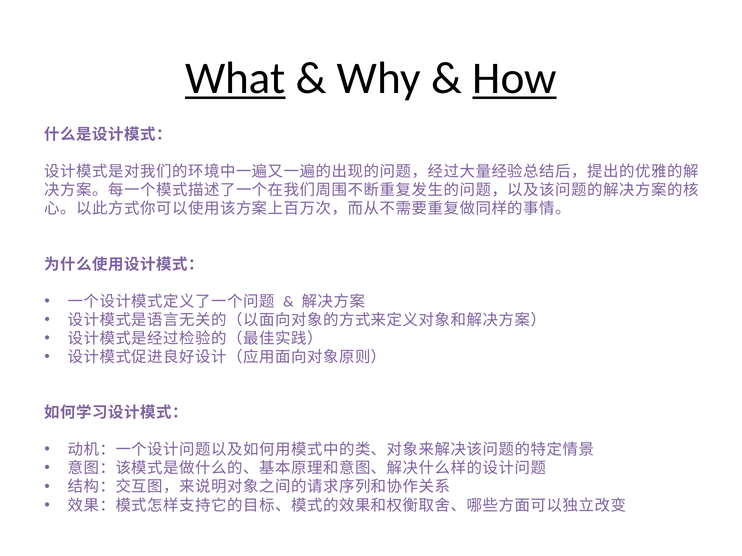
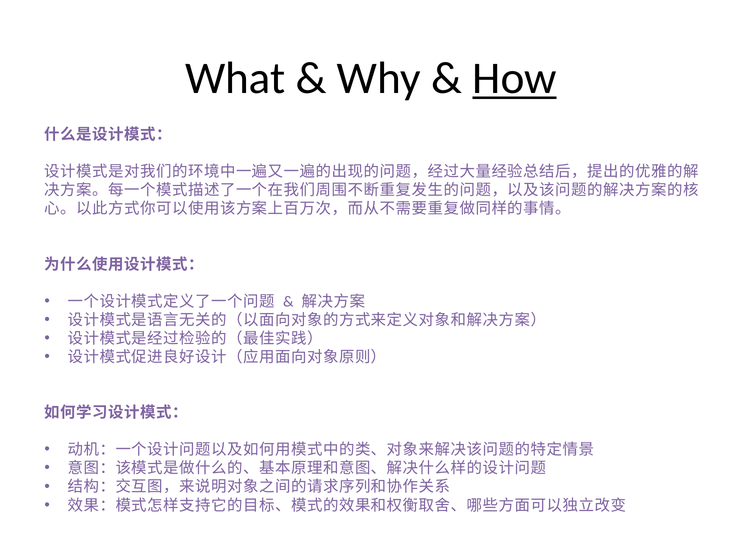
What underline: present -> none (235, 78)
